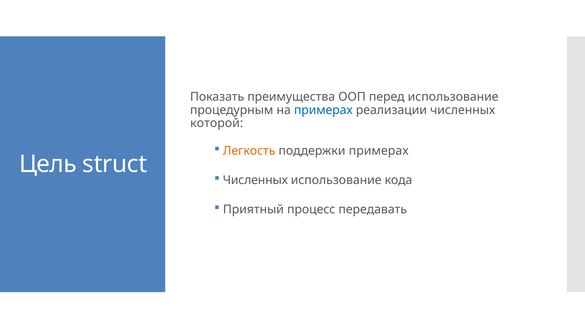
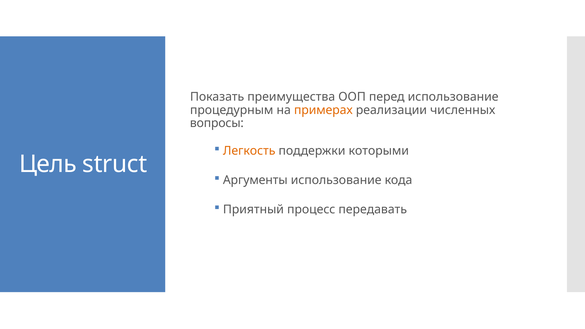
примерах colour: blue -> orange (323, 110)
которой: которой -> вопросы (217, 123)
поддержки примерах: примерах -> которыми (379, 151)
Численных: Численных -> Аргументы (255, 180)
